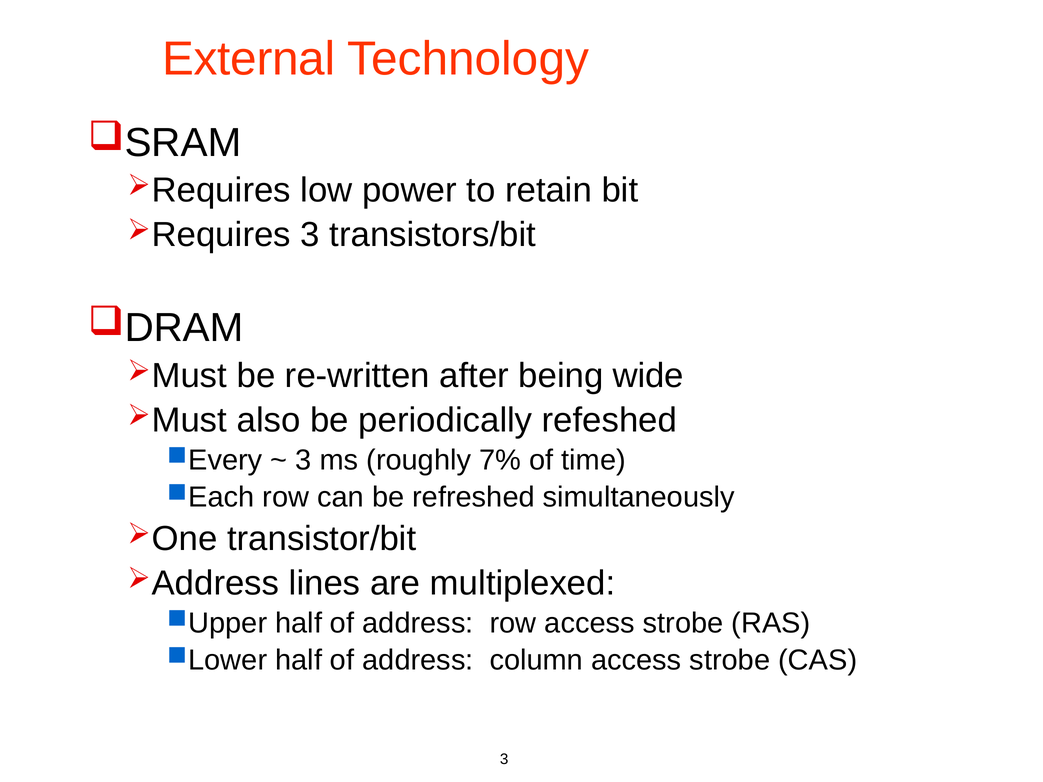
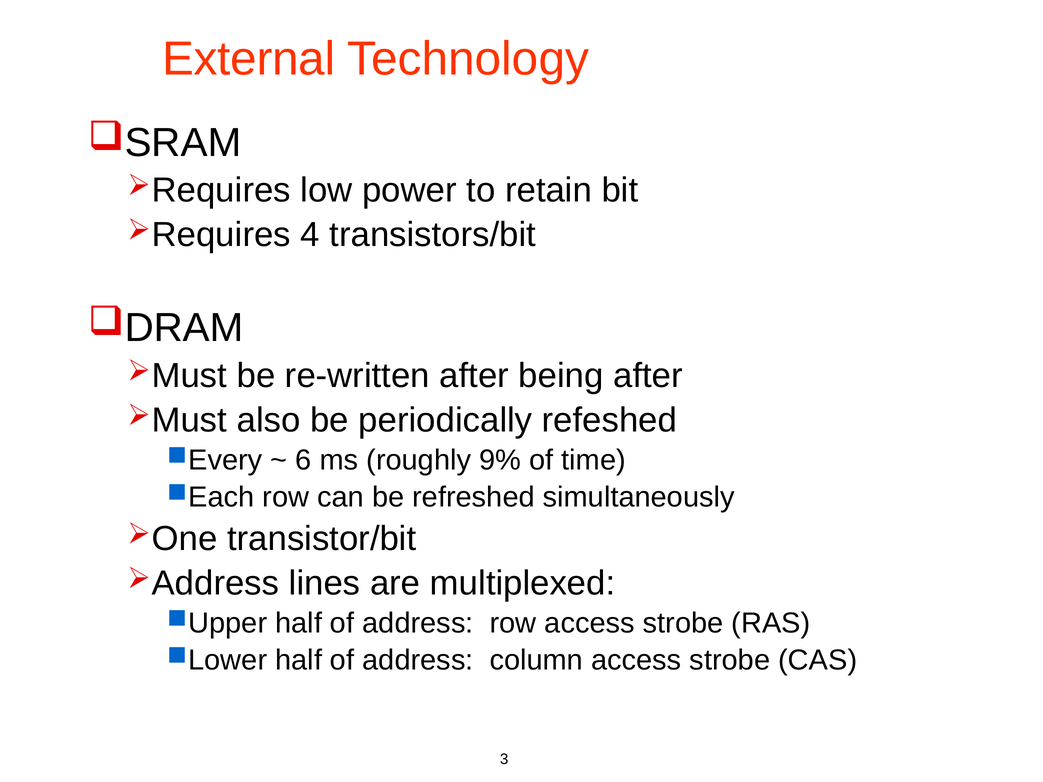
3: 3 -> 4 (310, 235)
being wide: wide -> after (648, 376)
3: 3 -> 6 (304, 460)
7%: 7% -> 9% (500, 460)
